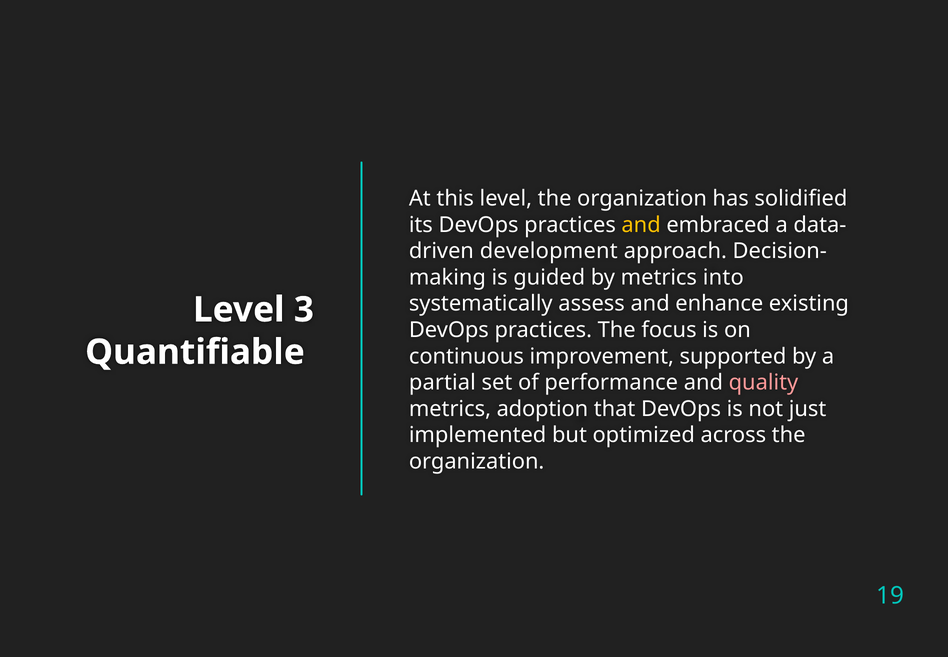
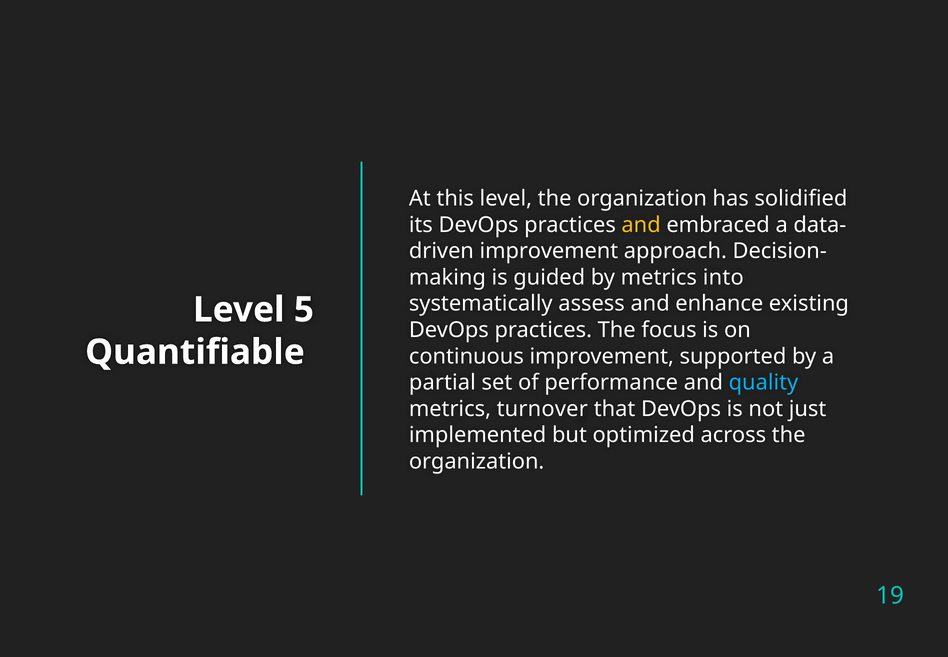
development: development -> improvement (549, 251)
3: 3 -> 5 (304, 309)
quality colour: pink -> light blue (763, 382)
adoption: adoption -> turnover (542, 408)
